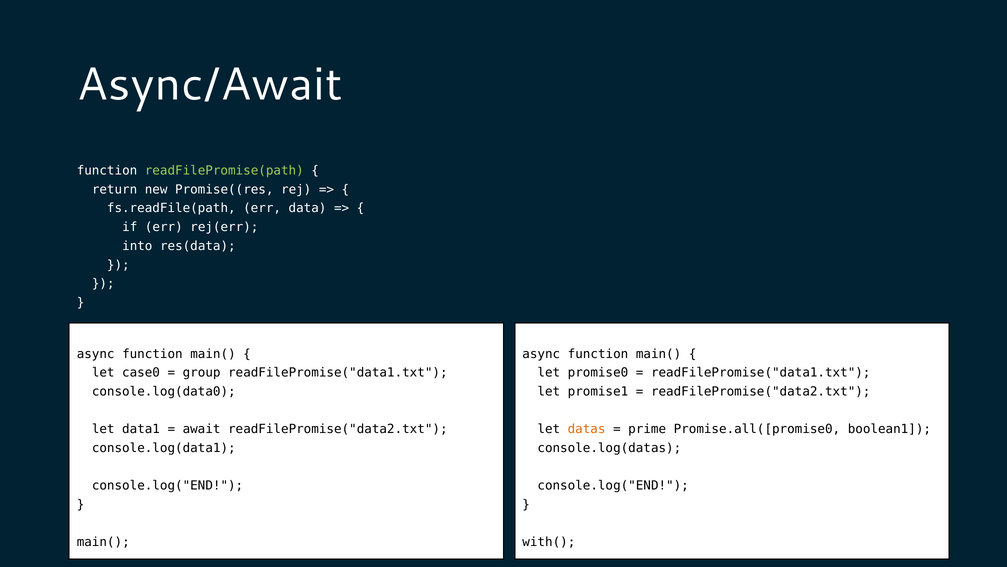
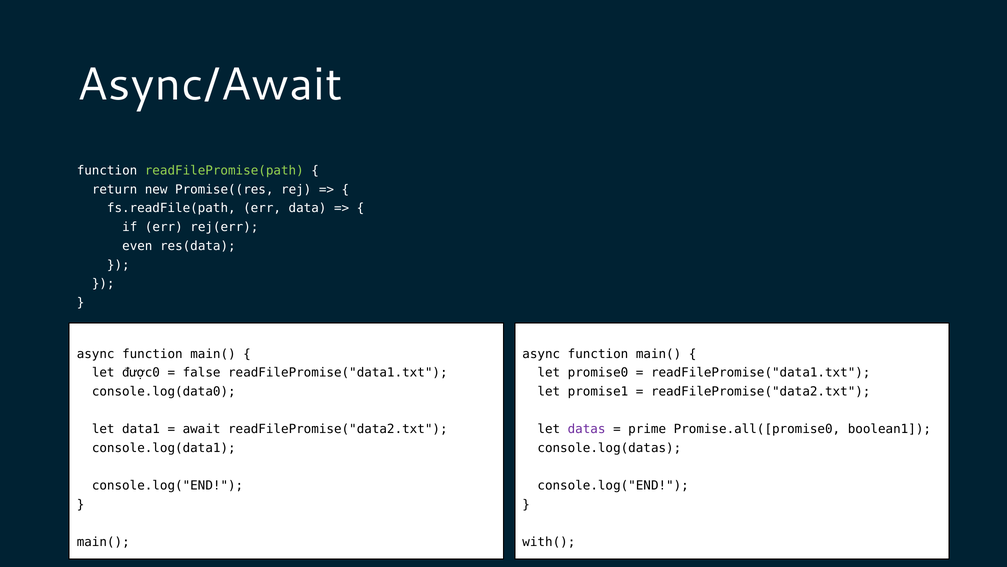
into: into -> even (137, 246)
case0: case0 -> được0 (141, 372)
group: group -> false (202, 372)
datas colour: orange -> purple (587, 429)
